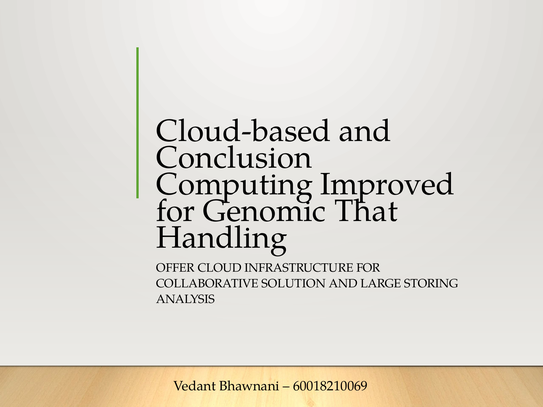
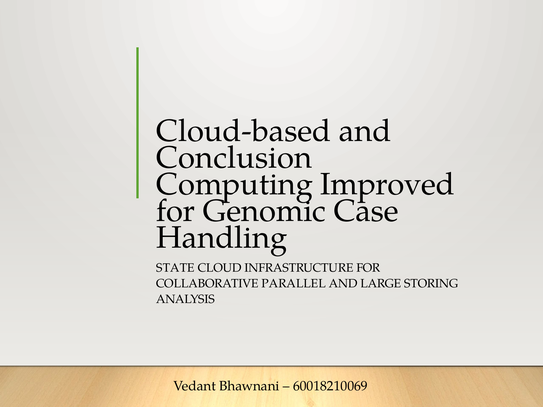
That: That -> Case (366, 211)
OFFER: OFFER -> STATE (175, 268)
SOLUTION: SOLUTION -> PARALLEL (294, 284)
